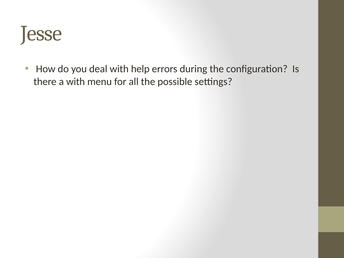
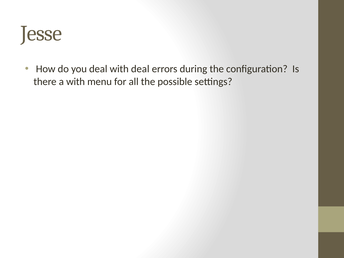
with help: help -> deal (140, 69)
